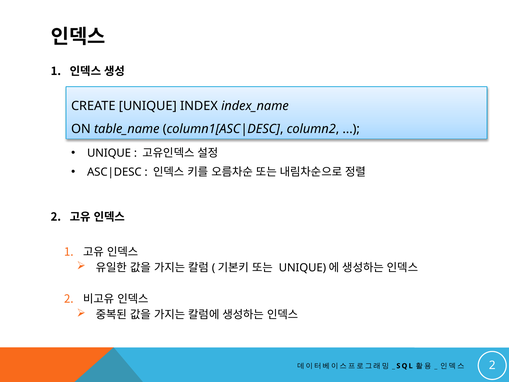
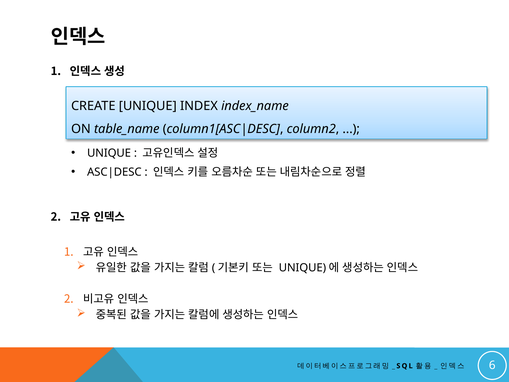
2: 2 -> 6 (492, 365)
